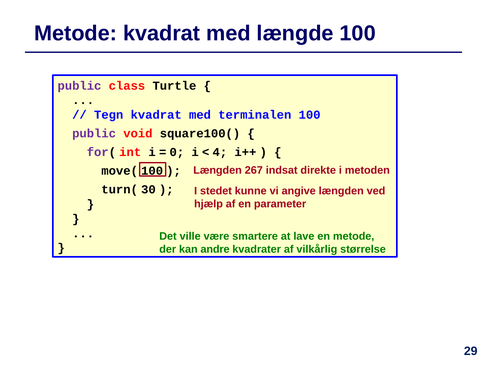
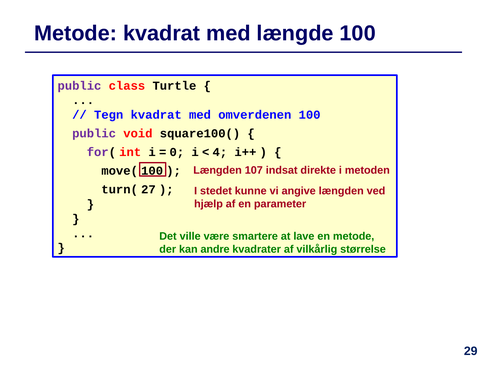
terminalen: terminalen -> omverdenen (255, 115)
267: 267 -> 107 (254, 170)
30: 30 -> 27 (148, 190)
